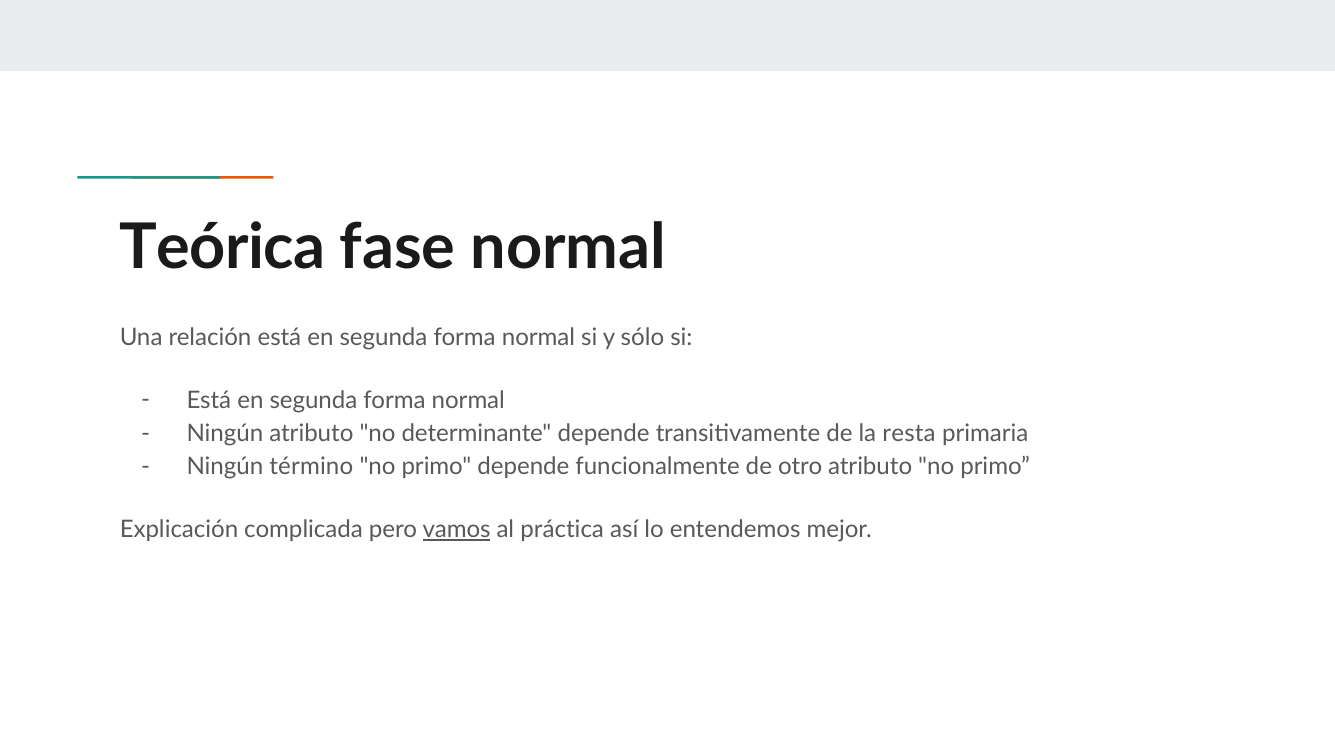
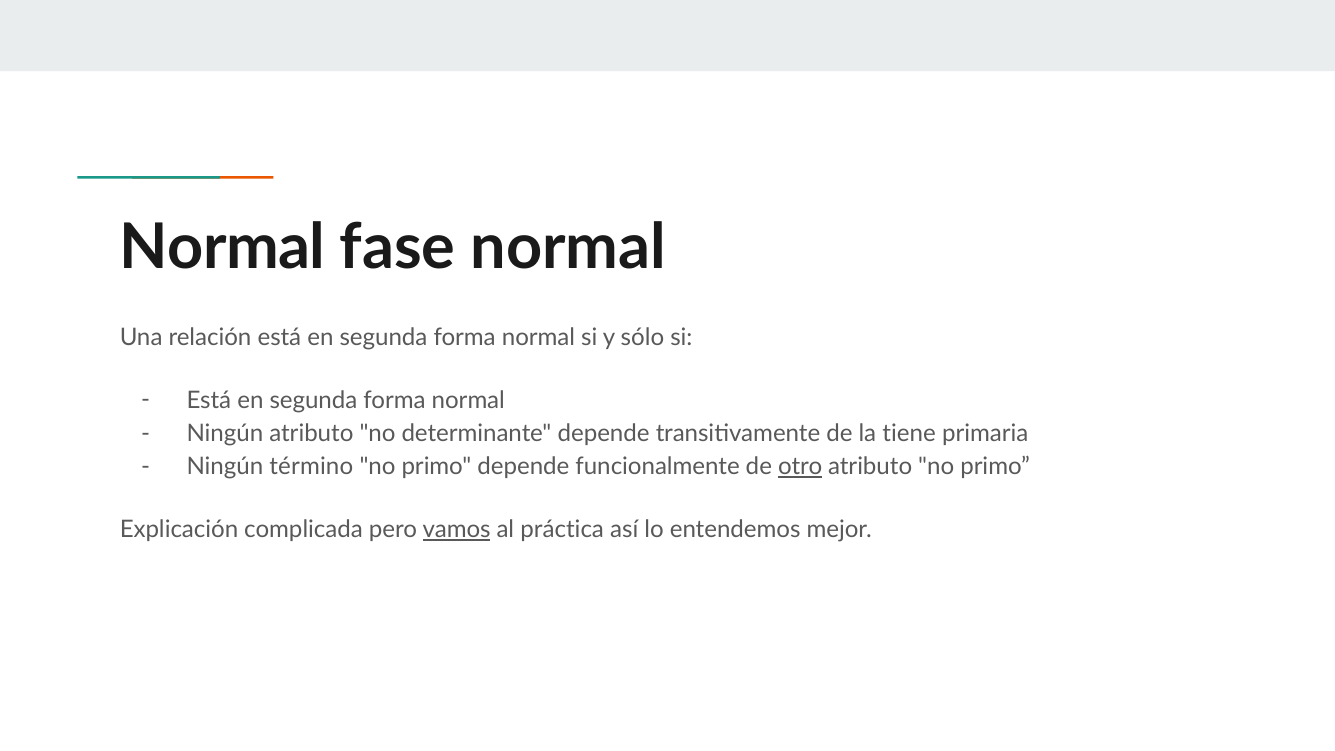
Teórica: Teórica -> Normal (222, 248)
resta: resta -> tiene (909, 434)
otro underline: none -> present (800, 467)
